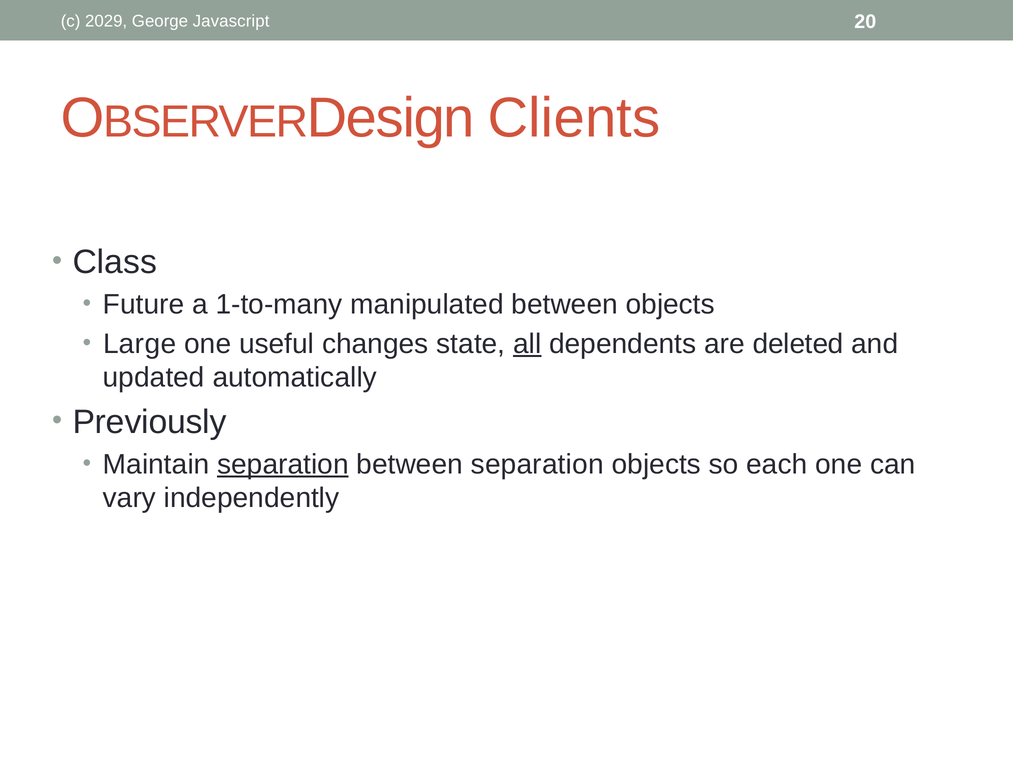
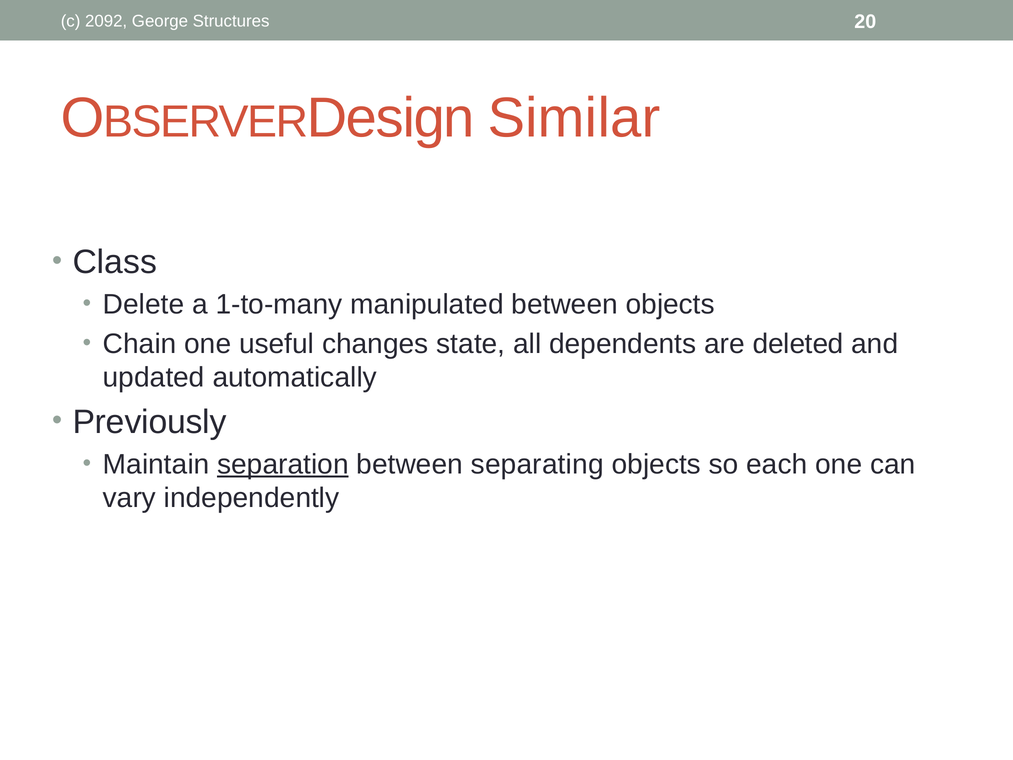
2029: 2029 -> 2092 (106, 21)
Javascript: Javascript -> Structures (231, 21)
Clients: Clients -> Similar (574, 118)
Future: Future -> Delete (144, 304)
Large: Large -> Chain (140, 344)
all underline: present -> none (527, 344)
between separation: separation -> separating (537, 464)
